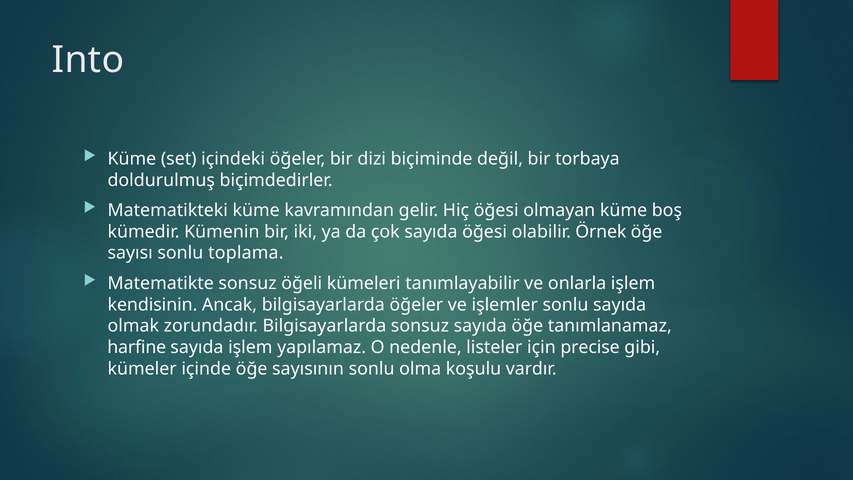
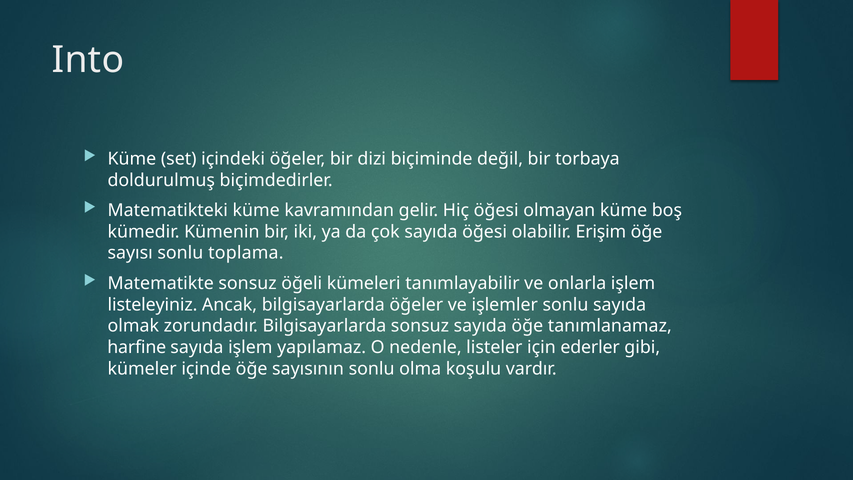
Örnek: Örnek -> Erişim (601, 232)
kendisinin: kendisinin -> listeleyiniz (153, 305)
precise: precise -> ederler (590, 347)
